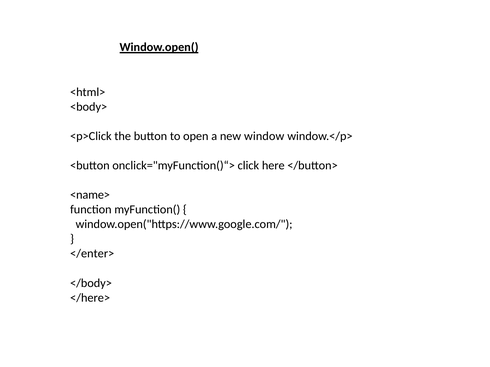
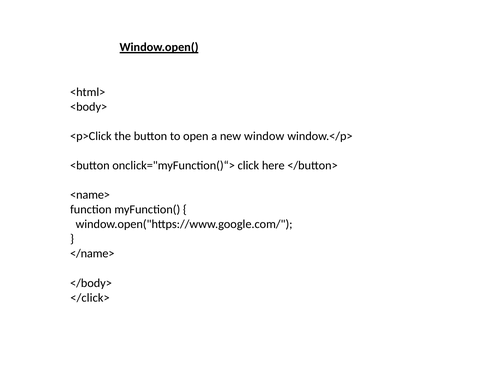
</enter>: </enter> -> </name> (92, 254)
</here>: </here> -> </click> (90, 298)
